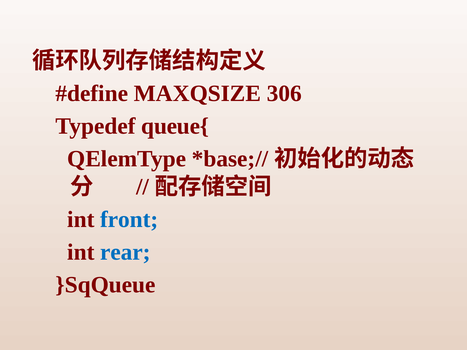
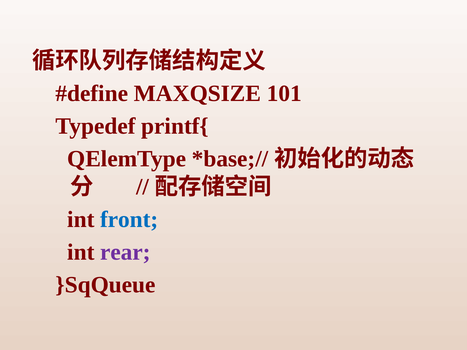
306: 306 -> 101 (284, 93)
queue{: queue{ -> printf{ (175, 126)
rear colour: blue -> purple (125, 252)
